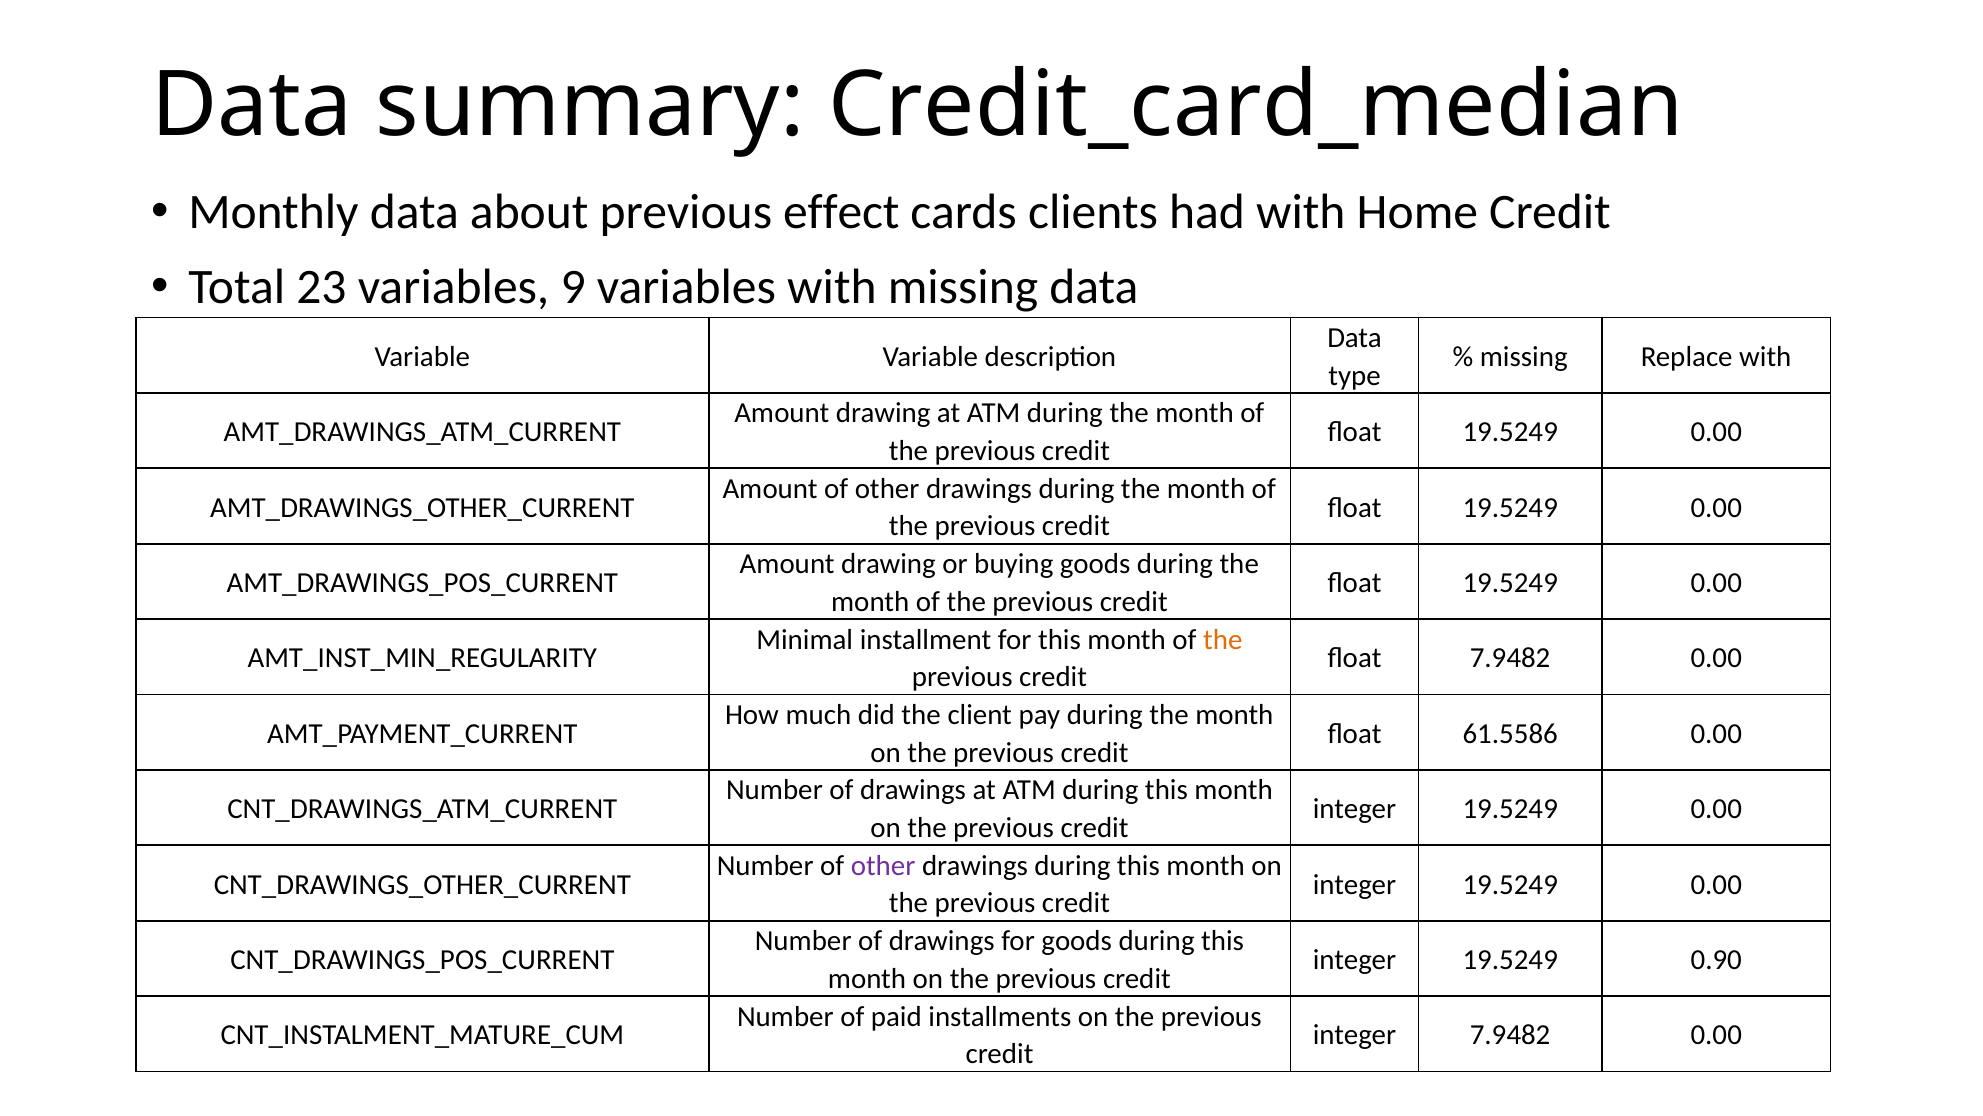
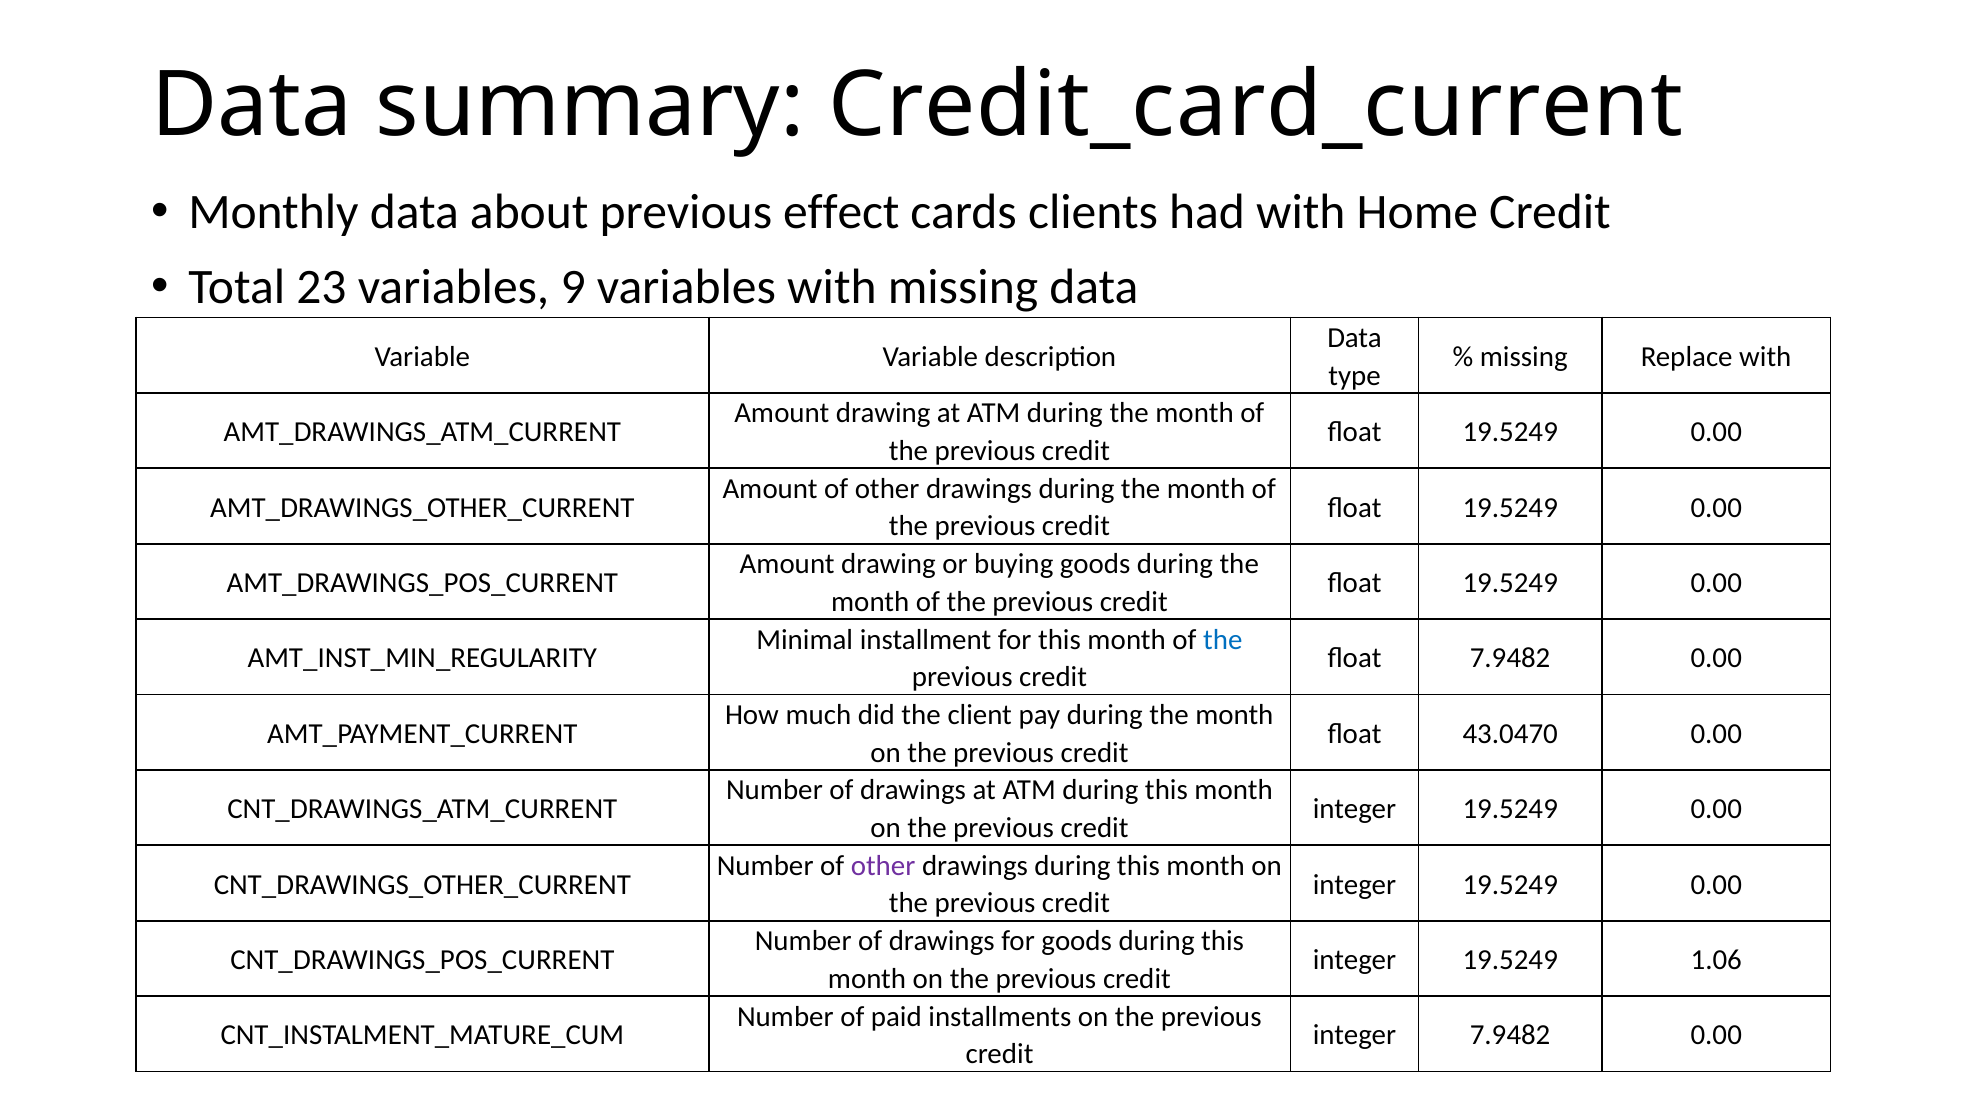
Credit_card_median: Credit_card_median -> Credit_card_current (1256, 105)
the colour: orange -> blue (1223, 639)
61.5586: 61.5586 -> 43.0470 (1510, 733)
0.90: 0.90 -> 1.06 (1716, 960)
